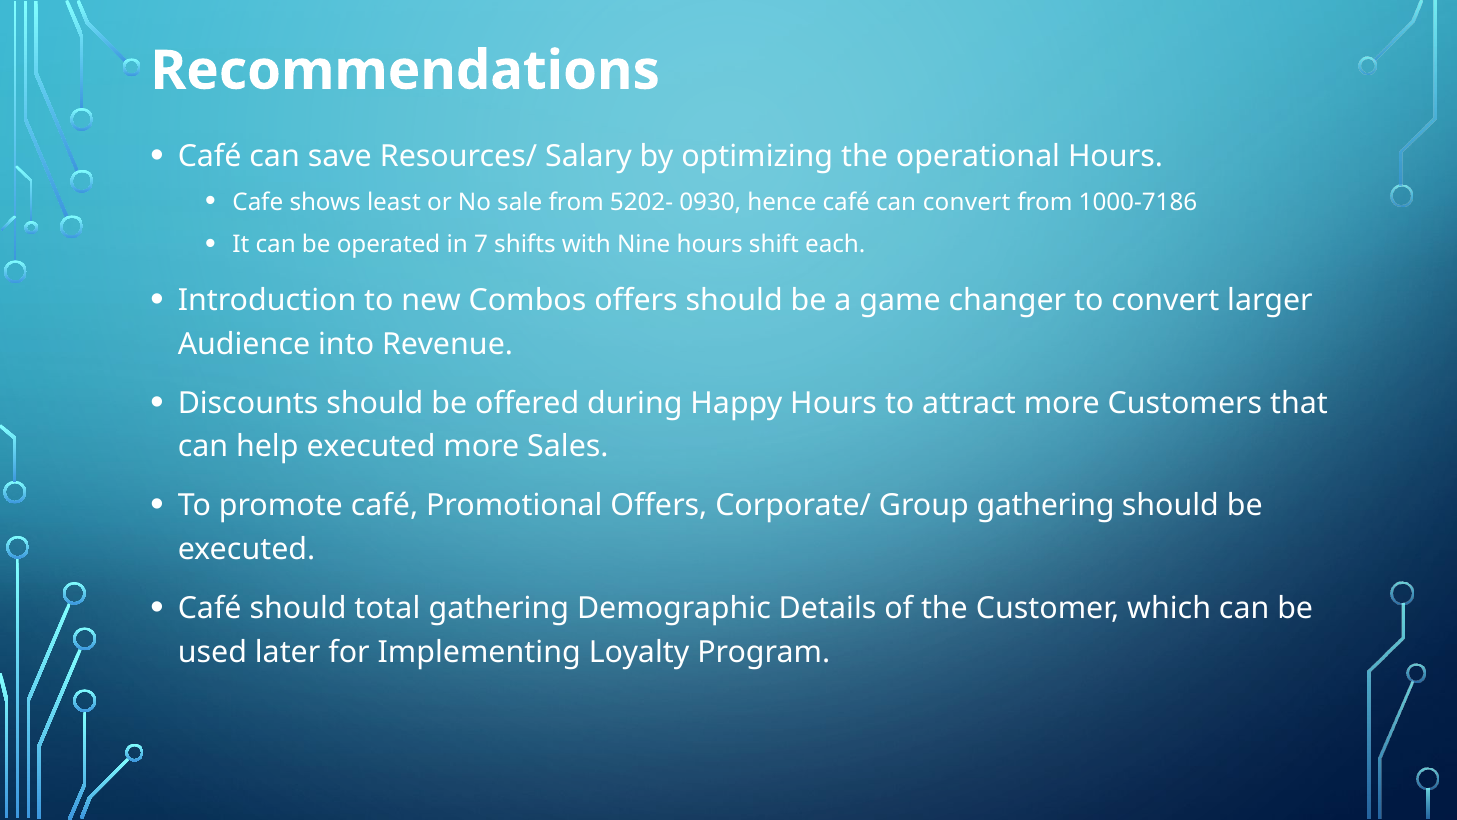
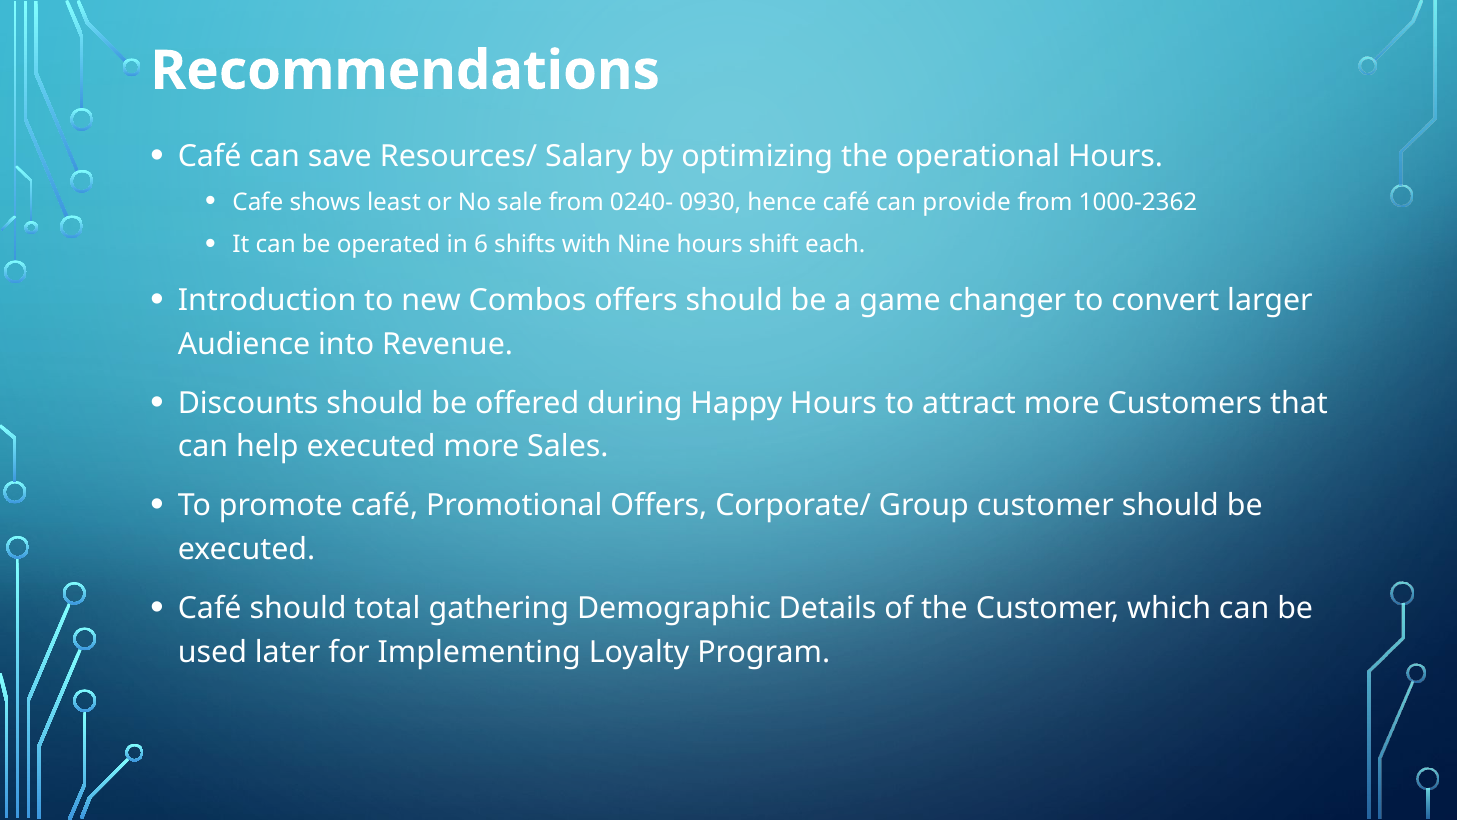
5202-: 5202- -> 0240- (642, 202)
can convert: convert -> provide (967, 202)
1000-7186: 1000-7186 -> 1000-2362 (1138, 202)
7: 7 -> 6 (481, 244)
Group gathering: gathering -> customer (1045, 506)
